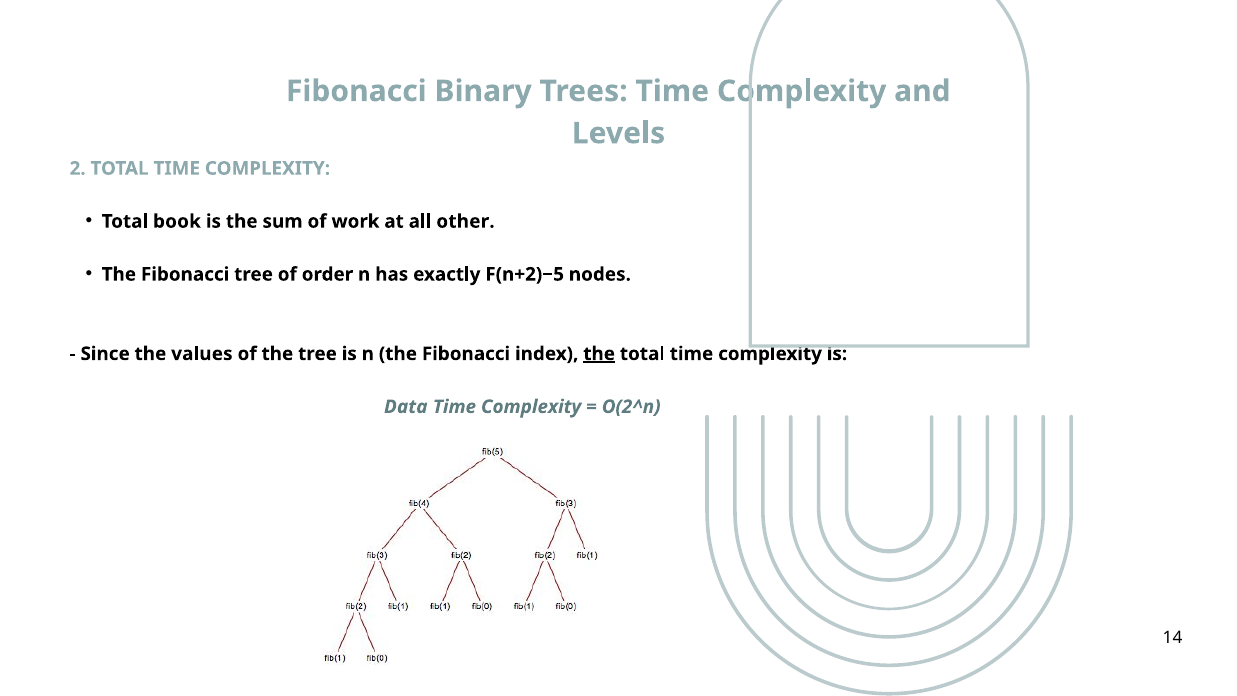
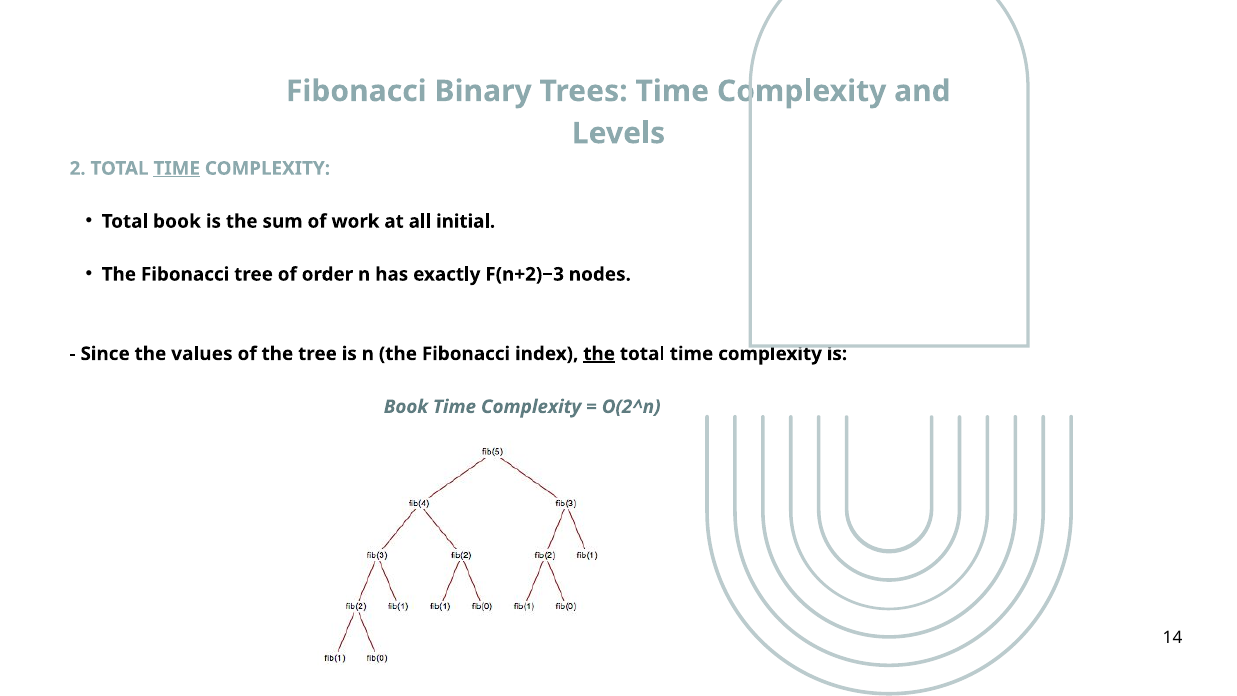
TIME underline: none -> present (177, 168)
other: other -> initial (466, 221)
F(n+2)−5: F(n+2)−5 -> F(n+2)−3 (525, 274)
Data: Data -> Book (406, 407)
